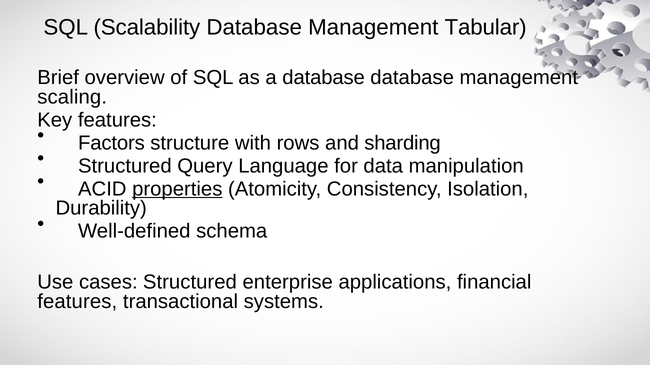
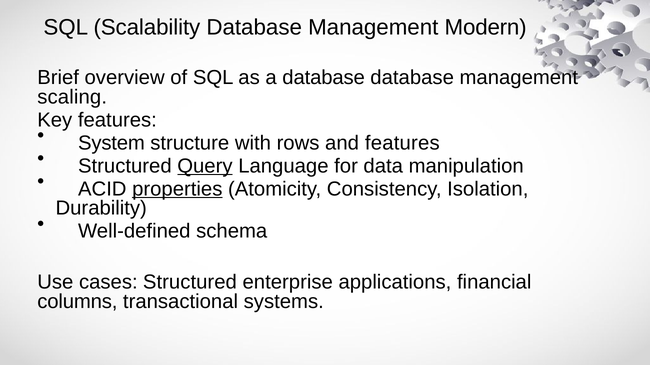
Tabular: Tabular -> Modern (486, 28)
Factors: Factors -> System (111, 143)
and sharding: sharding -> features (402, 143)
Query underline: none -> present (205, 166)
features: features -> columns (77, 302)
